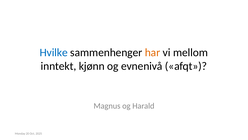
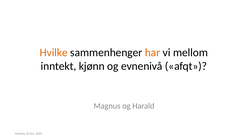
Hvilke colour: blue -> orange (54, 52)
